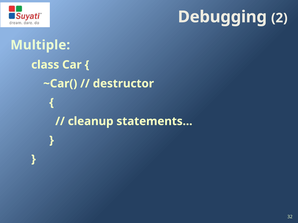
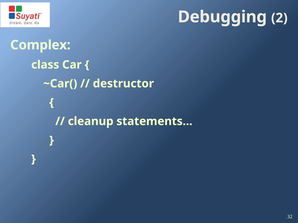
Multiple: Multiple -> Complex (40, 45)
